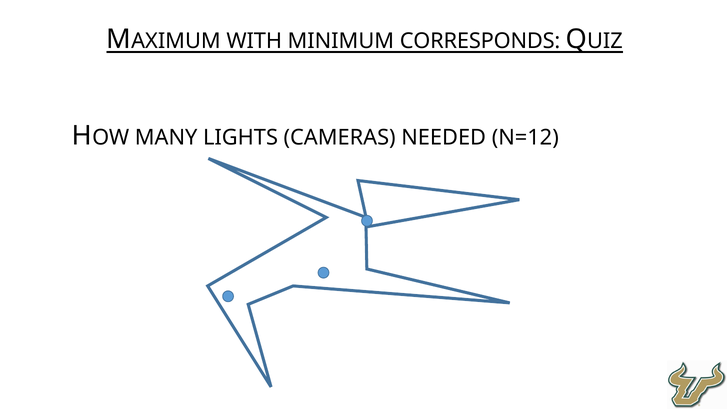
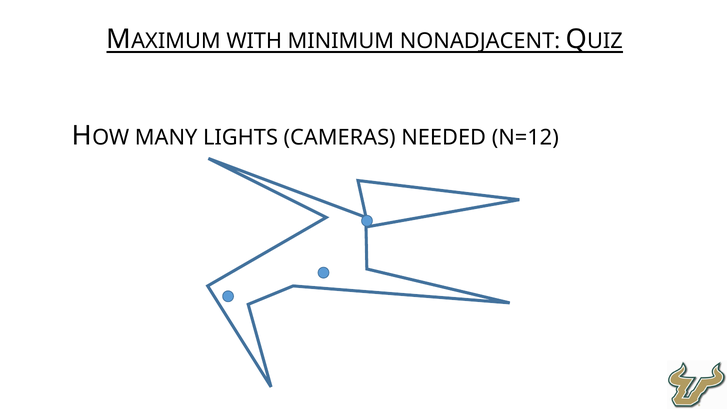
CORRESPONDS: CORRESPONDS -> NONADJACENT (480, 41)
